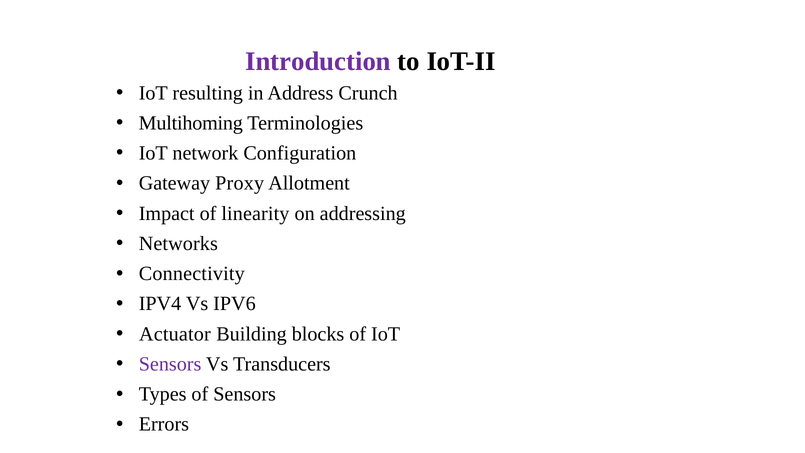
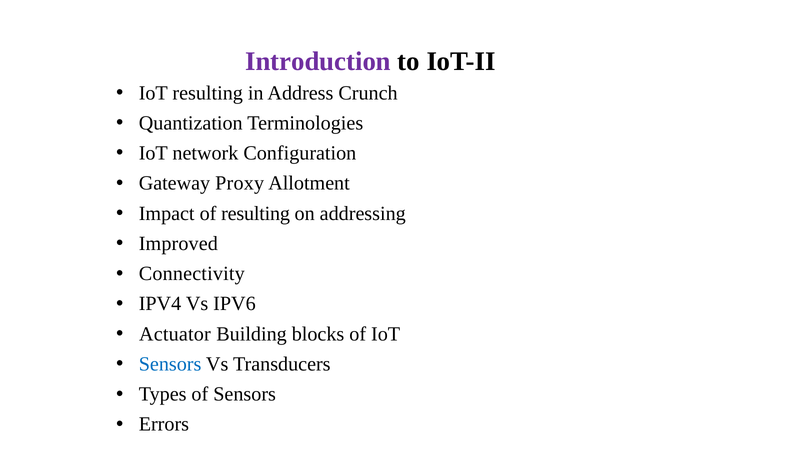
Multihoming: Multihoming -> Quantization (191, 123)
of linearity: linearity -> resulting (256, 213)
Networks: Networks -> Improved (178, 243)
Sensors colour: purple -> blue (170, 364)
